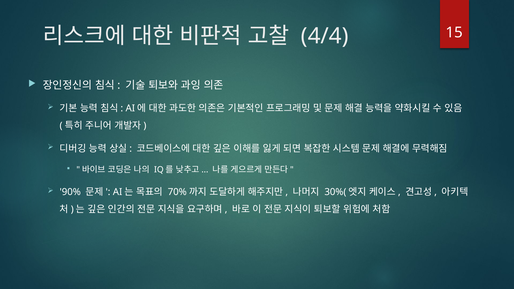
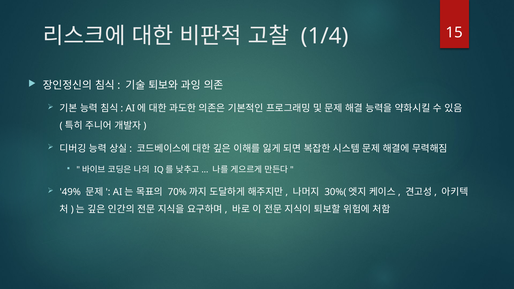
4/4: 4/4 -> 1/4 (325, 36)
90%: 90% -> 49% (70, 192)
